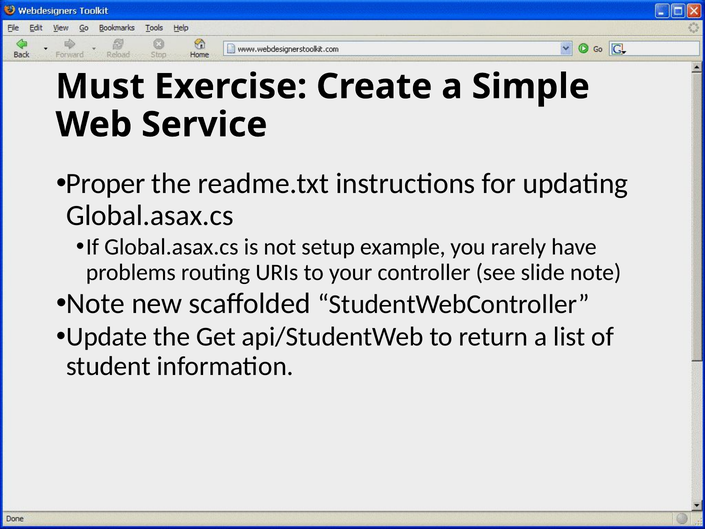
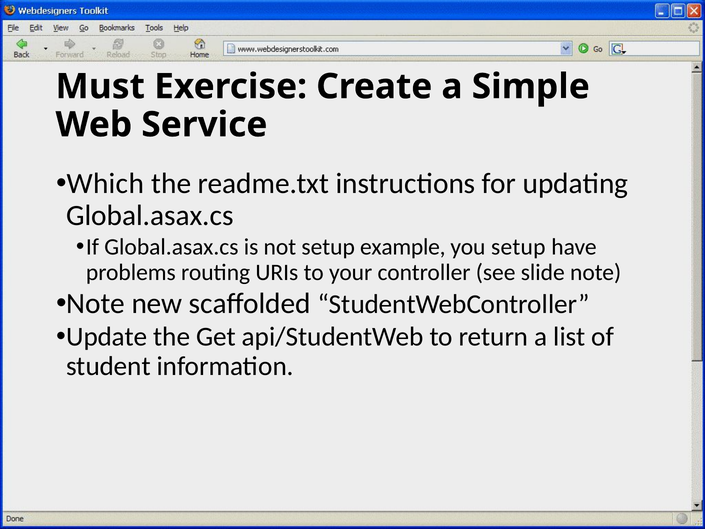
Proper: Proper -> Which (105, 184)
you rarely: rarely -> setup (518, 247)
